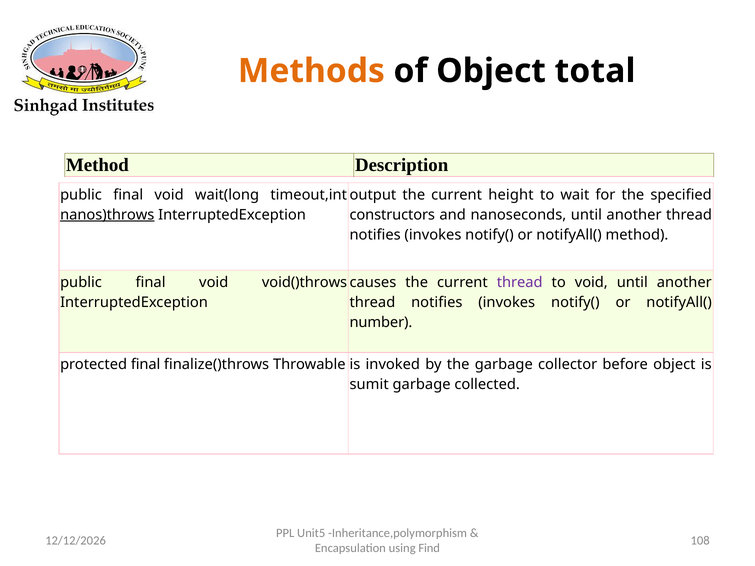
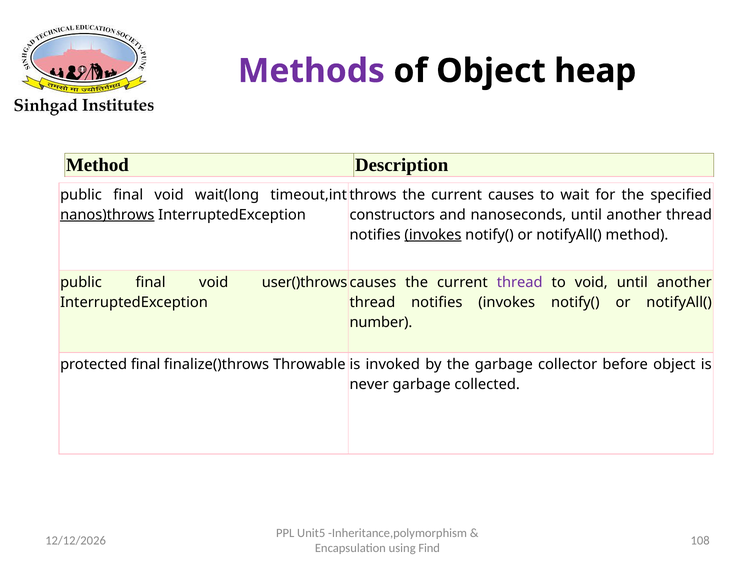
Methods colour: orange -> purple (311, 71)
total: total -> heap (595, 71)
output: output -> throws (373, 195)
current height: height -> causes (511, 195)
invokes underline: none -> present (433, 235)
void()throws: void()throws -> user()throws (305, 282)
sumit: sumit -> never (369, 385)
